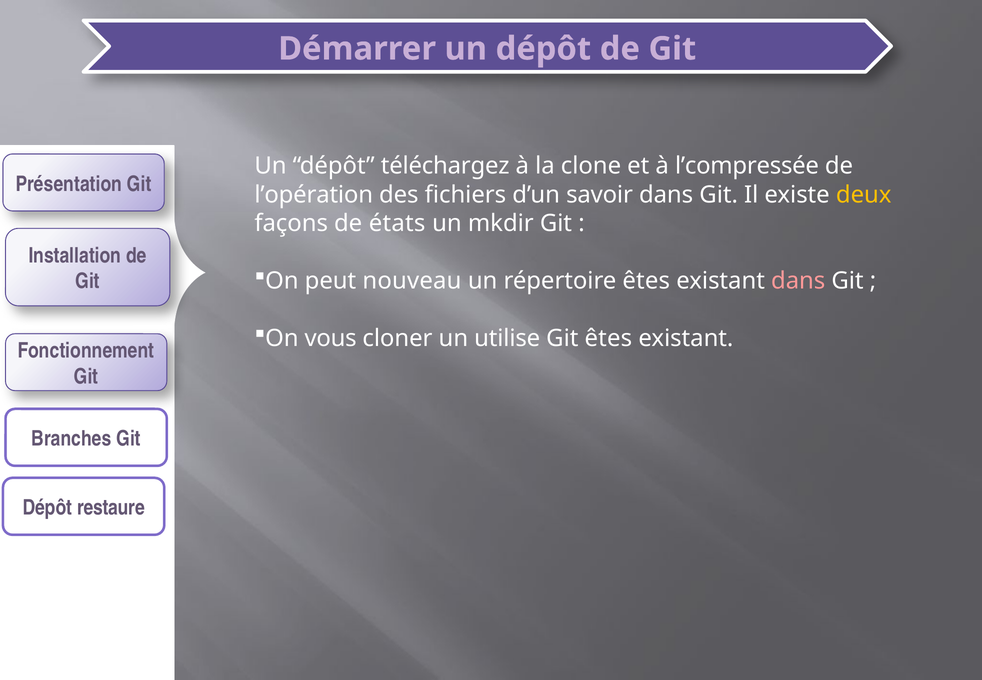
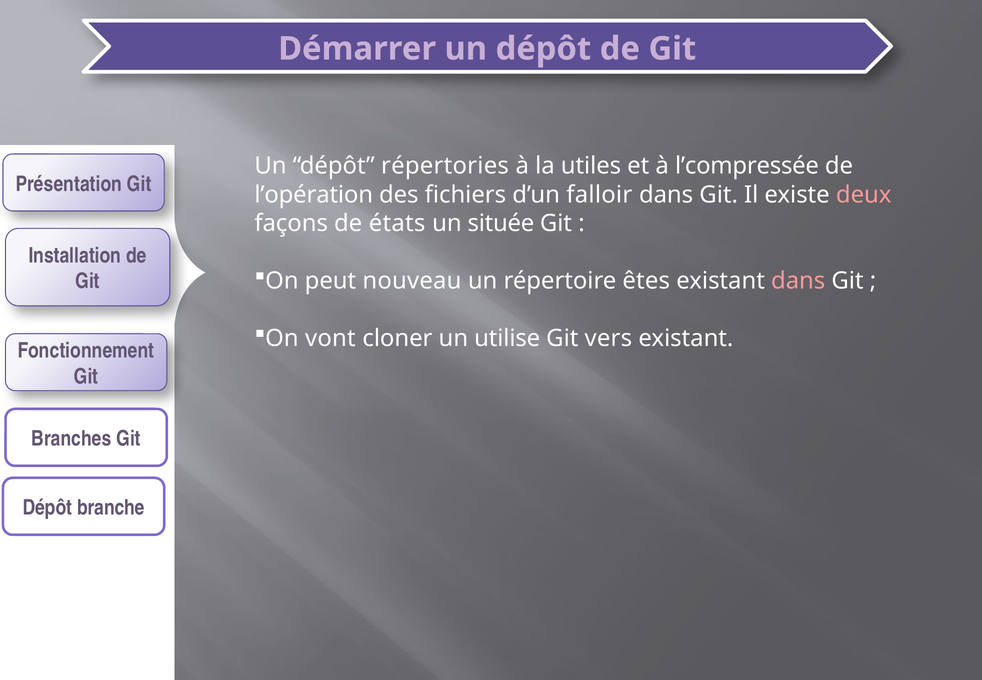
téléchargez: téléchargez -> répertories (445, 166)
clone: clone -> utiles (591, 166)
savoir: savoir -> falloir (599, 195)
deux colour: yellow -> pink (864, 195)
mkdir: mkdir -> située (501, 223)
vous: vous -> vont (330, 338)
Git êtes: êtes -> vers (608, 338)
restaure: restaure -> branche (111, 508)
